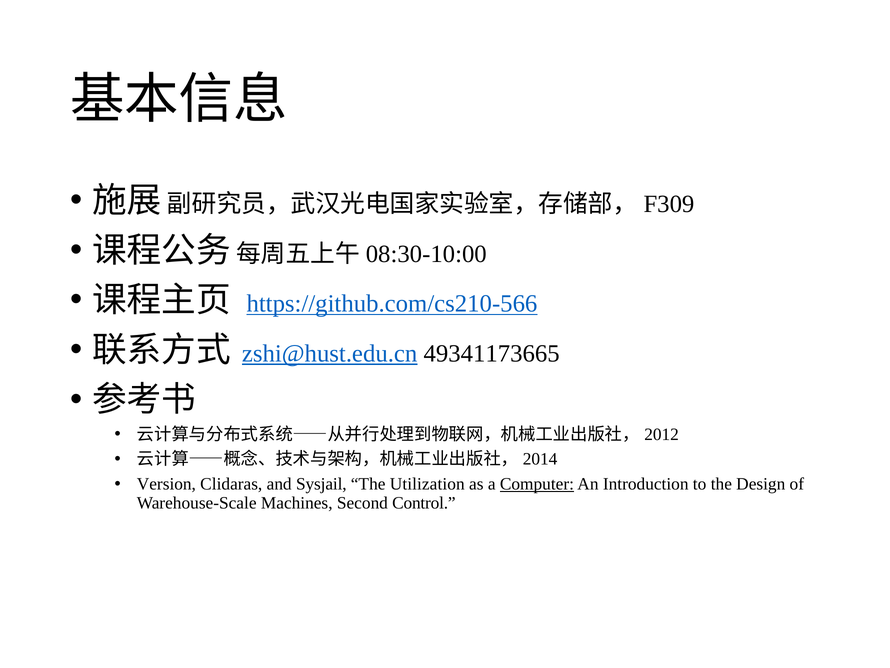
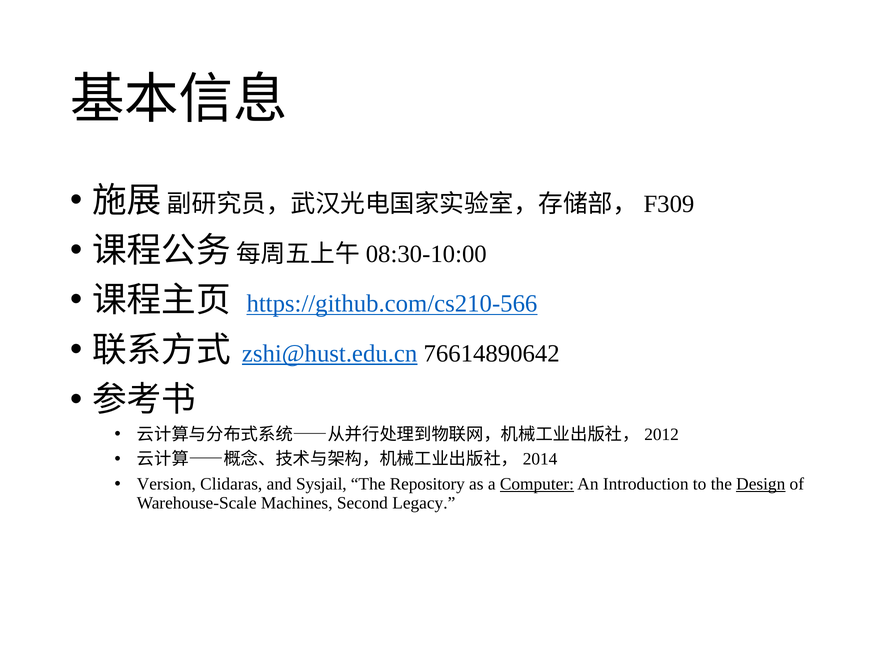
49341173665: 49341173665 -> 76614890642 (492, 353)
Utilization: Utilization -> Repository (427, 484)
Design underline: none -> present (761, 484)
Control: Control -> Legacy (424, 502)
